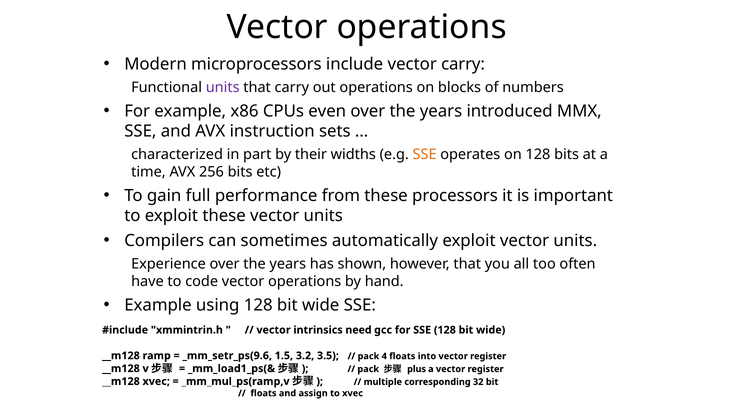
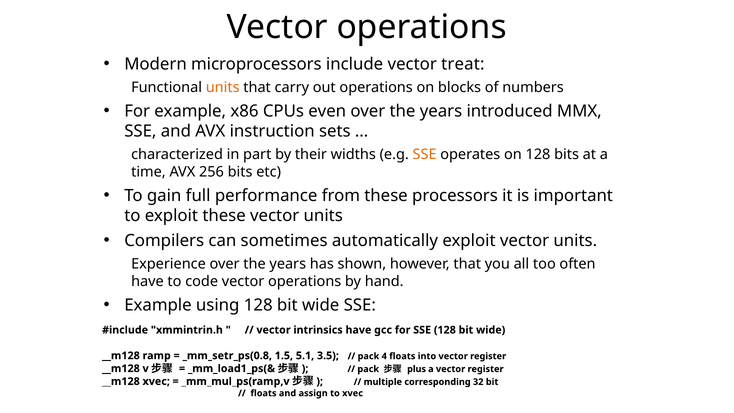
vector carry: carry -> treat (463, 64)
units colour: purple -> orange (223, 87)
intrinsics need: need -> have (358, 330)
_mm_setr_ps(9.6: _mm_setr_ps(9.6 -> _mm_setr_ps(0.8 (227, 356)
3.2: 3.2 -> 5.1 (305, 356)
